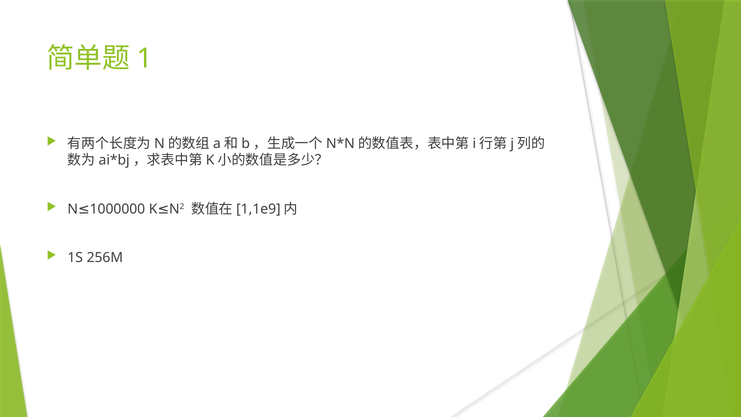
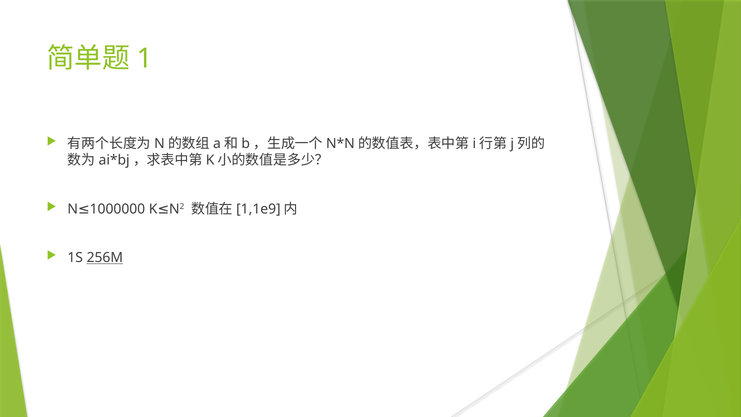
256M underline: none -> present (105, 258)
